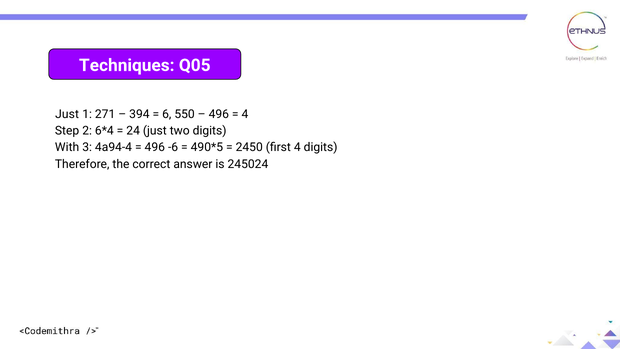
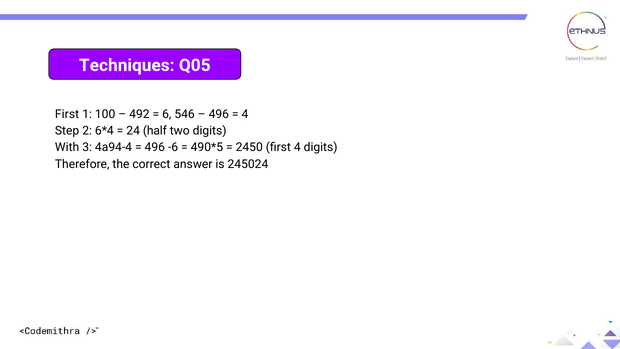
Just: Just -> First (67, 114)
271: 271 -> 100 (105, 114)
394: 394 -> 492 (139, 114)
550: 550 -> 546 (185, 114)
24 just: just -> half (155, 131)
